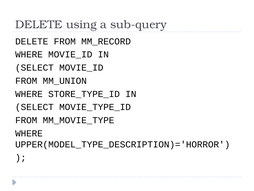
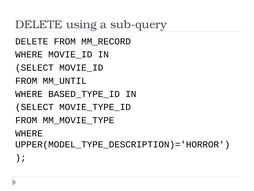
MM_UNION: MM_UNION -> MM_UNTIL (65, 81)
STORE_TYPE_ID: STORE_TYPE_ID -> BASED_TYPE_ID (84, 94)
